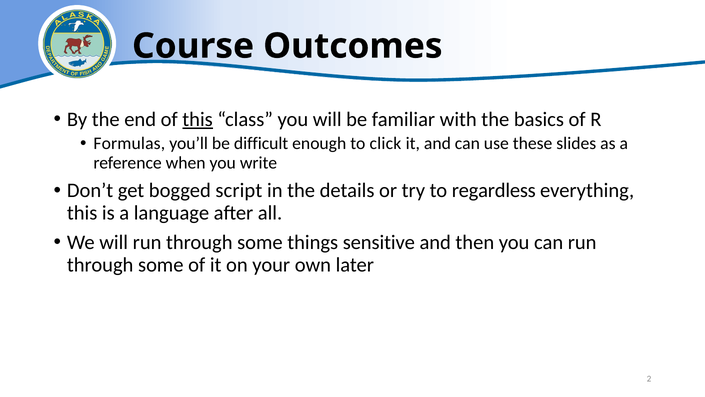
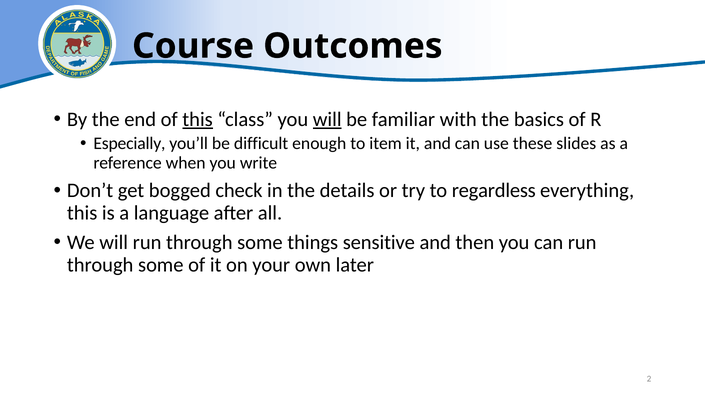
will underline: none -> present (327, 119)
Formulas: Formulas -> Especially (129, 143)
click: click -> item (386, 143)
script: script -> check (239, 190)
